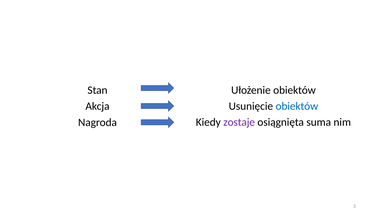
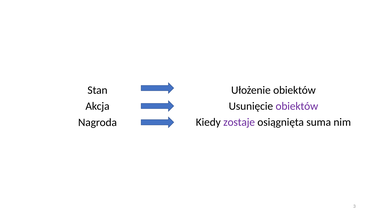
obiektów colour: blue -> purple (297, 106)
